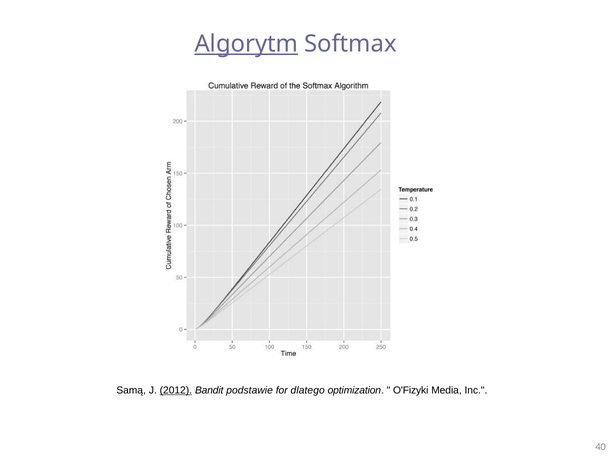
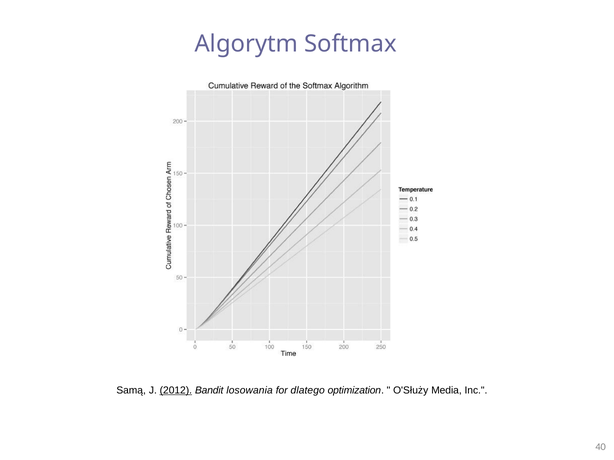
Algorytm underline: present -> none (246, 44)
podstawie: podstawie -> losowania (250, 391)
O'Fizyki: O'Fizyki -> O'Służy (411, 391)
